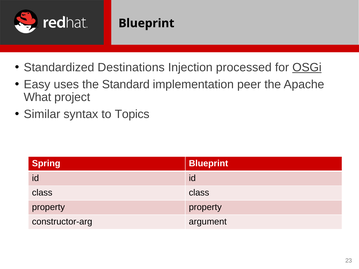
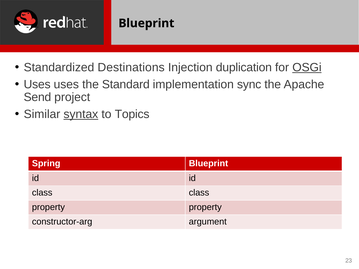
processed: processed -> duplication (244, 68)
Easy: Easy -> Uses (37, 84)
peer: peer -> sync (249, 84)
What: What -> Send (37, 97)
syntax underline: none -> present (81, 114)
